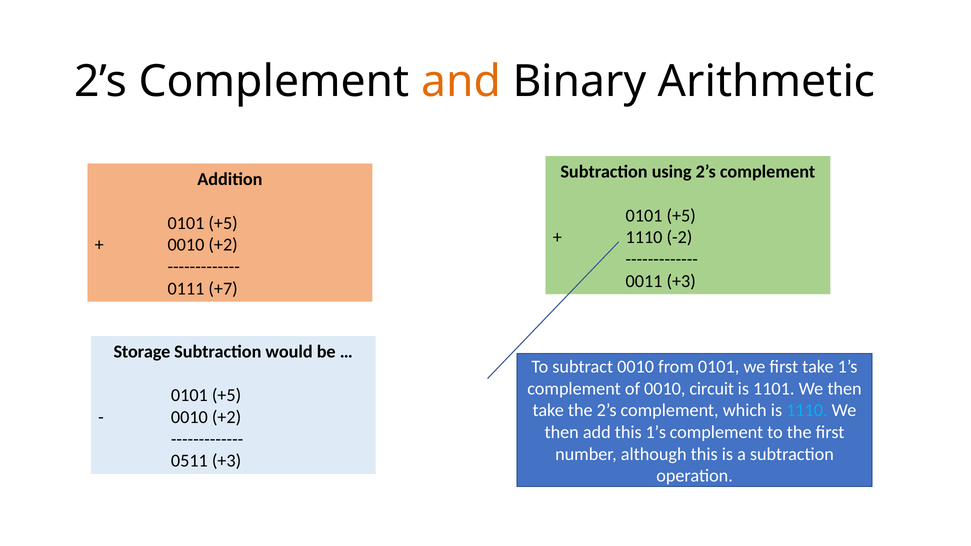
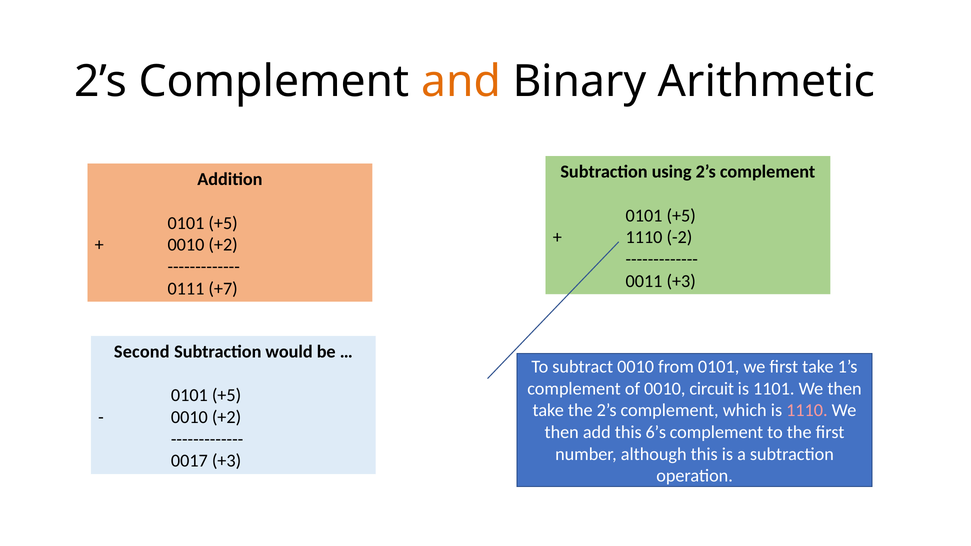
Storage: Storage -> Second (142, 352)
1110 colour: light blue -> pink (807, 411)
this 1’s: 1’s -> 6’s (656, 432)
0511: 0511 -> 0017 (189, 461)
